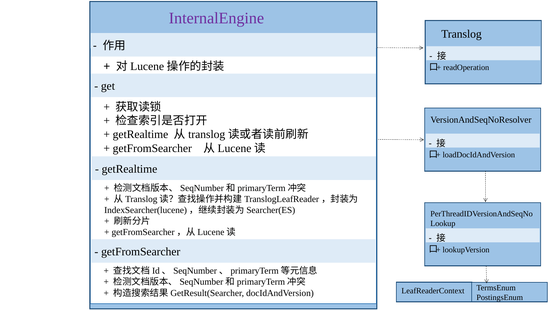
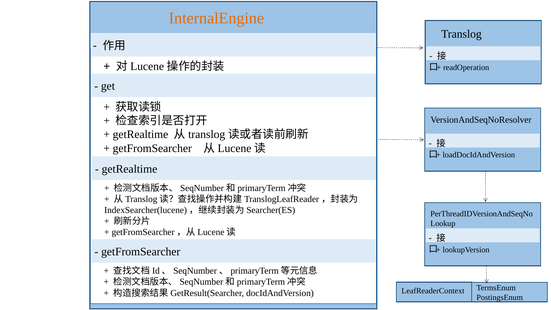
InternalEngine colour: purple -> orange (216, 18)
